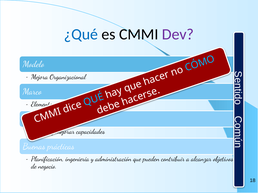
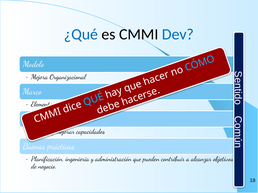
Dev colour: purple -> blue (178, 34)
